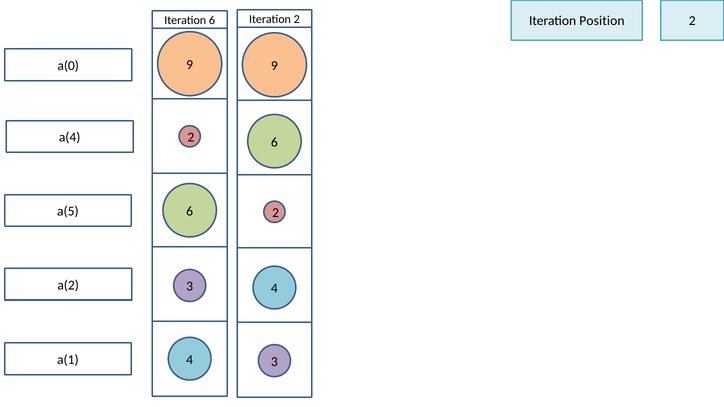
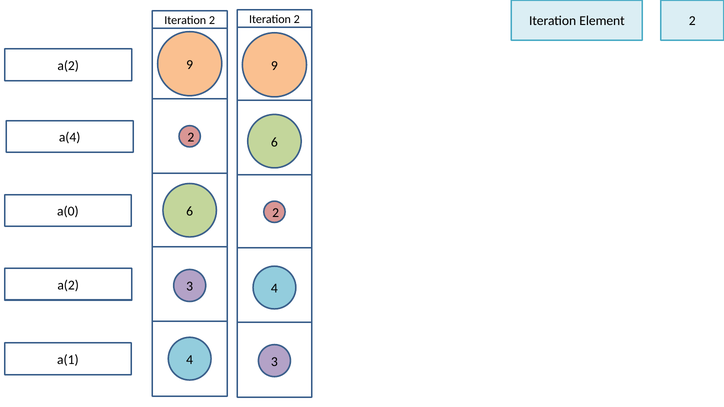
Position: Position -> Element (602, 21)
6: 6 -> 2 (212, 20)
a(0: a(0 -> a(2 (68, 66)
a(5: a(5 -> a(0 (68, 211)
